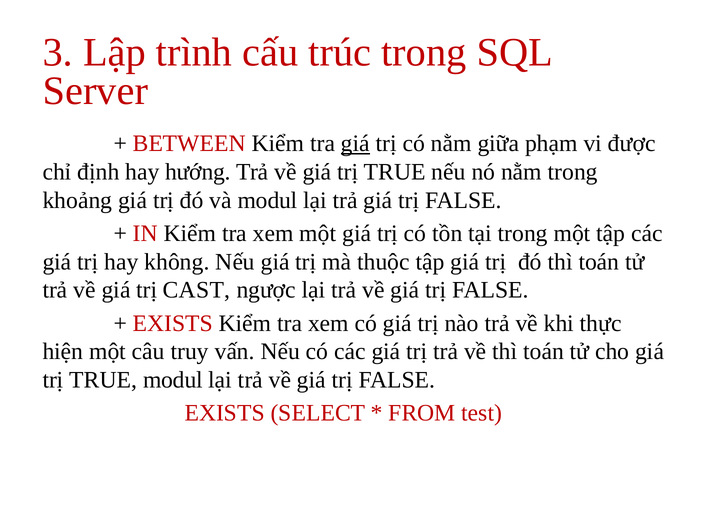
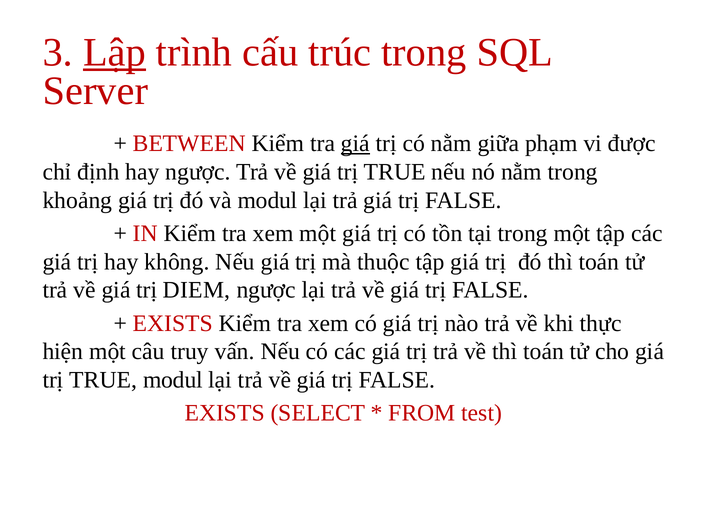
Lập underline: none -> present (114, 52)
hay hướng: hướng -> ngược (198, 172)
CAST: CAST -> DIEM (197, 290)
